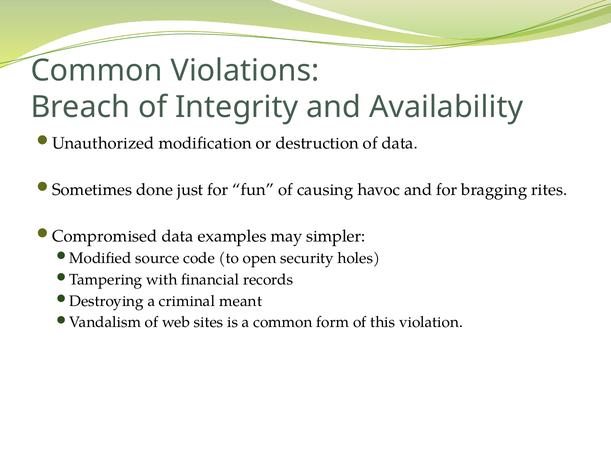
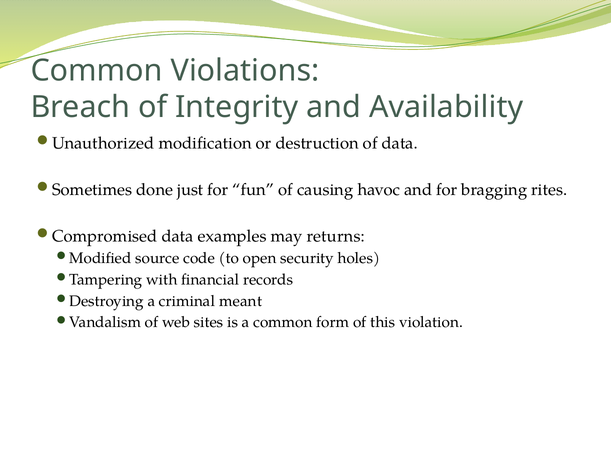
simpler: simpler -> returns (336, 236)
